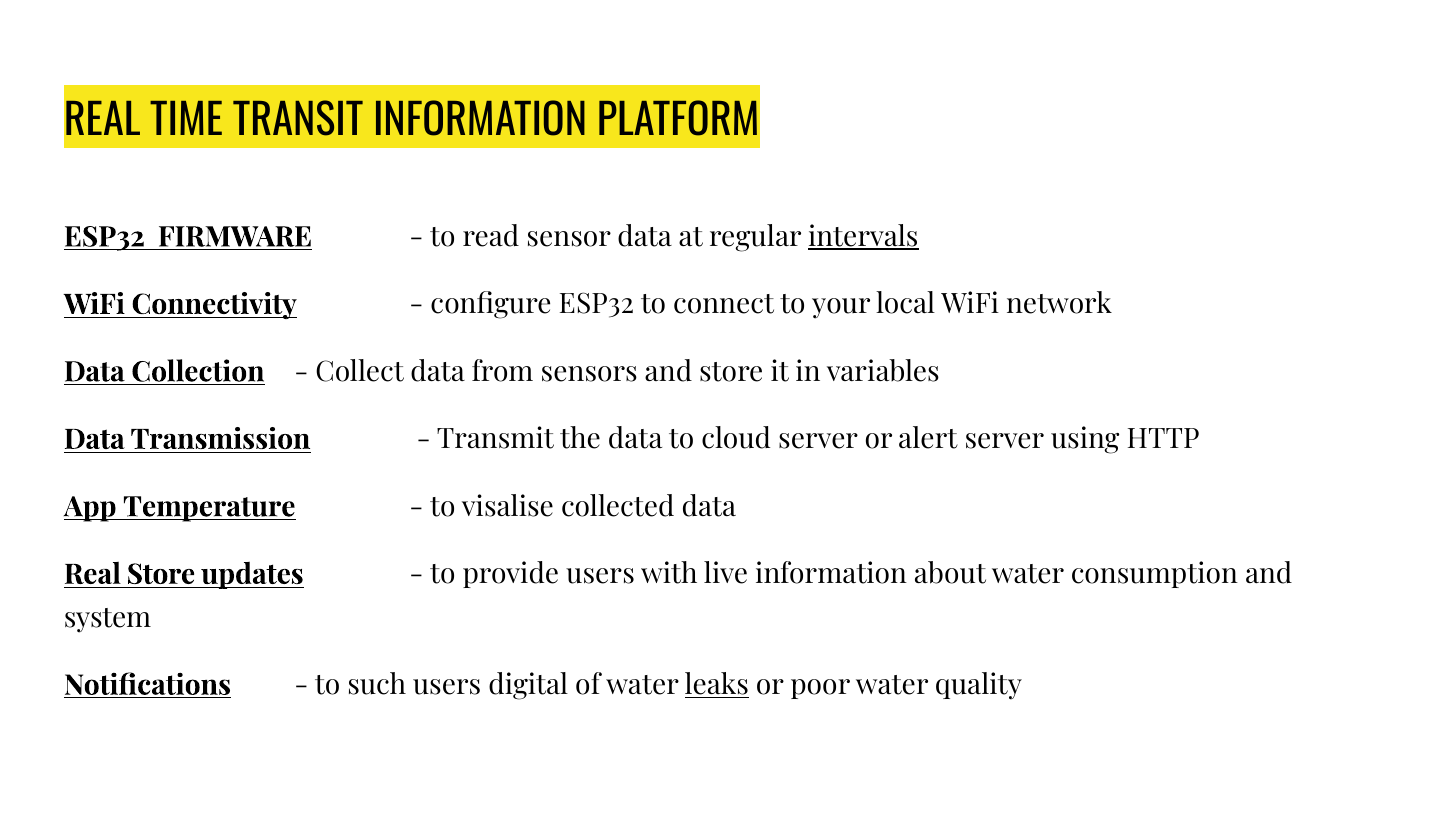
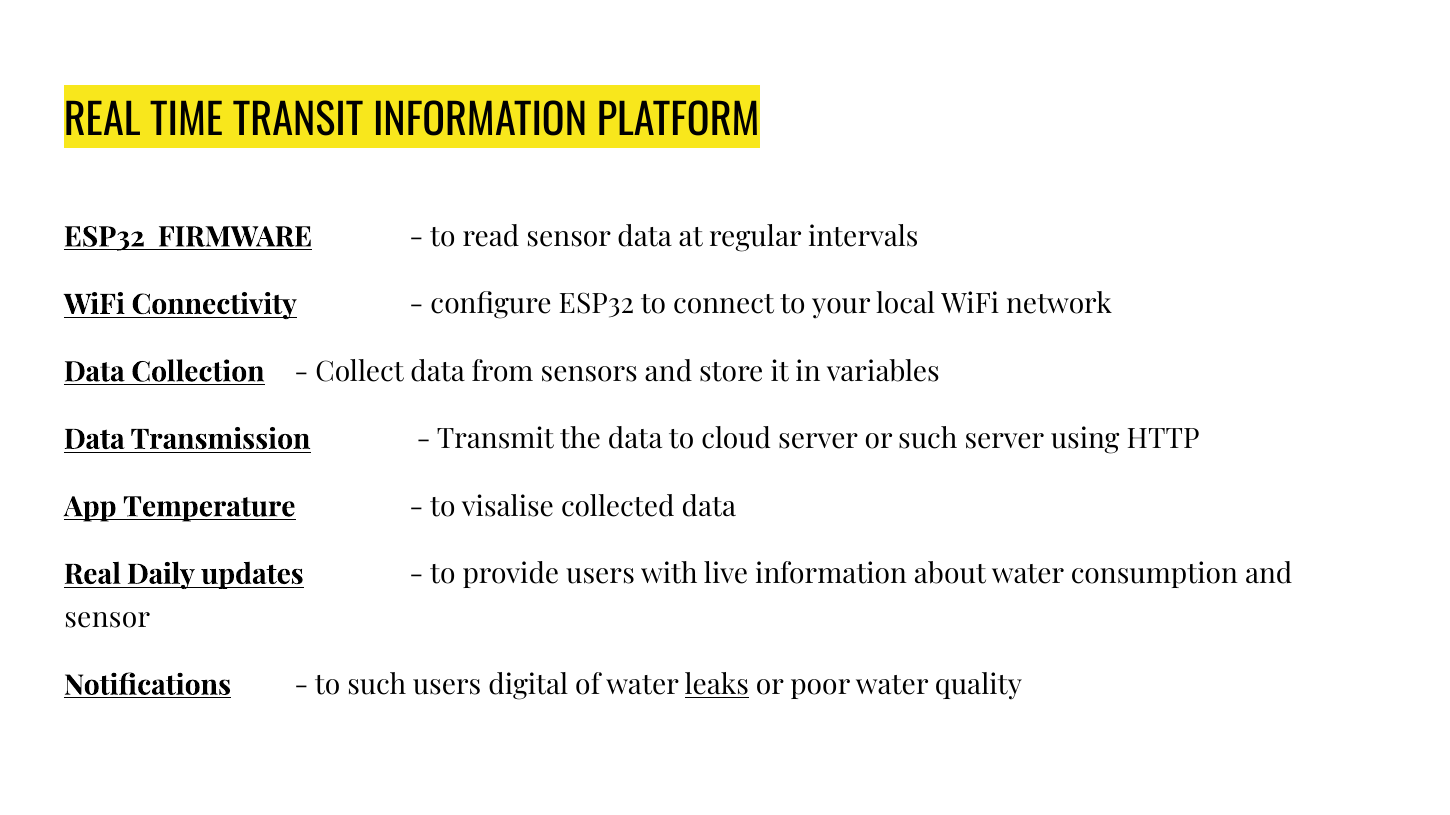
intervals underline: present -> none (863, 237)
or alert: alert -> such (928, 440)
Real Store: Store -> Daily (161, 575)
system: system -> sensor (107, 618)
